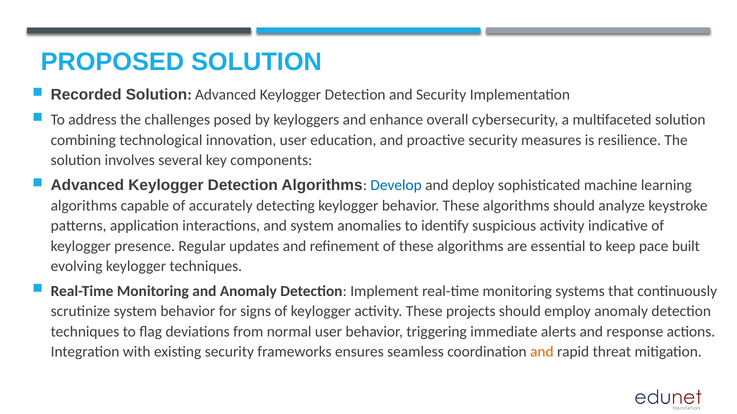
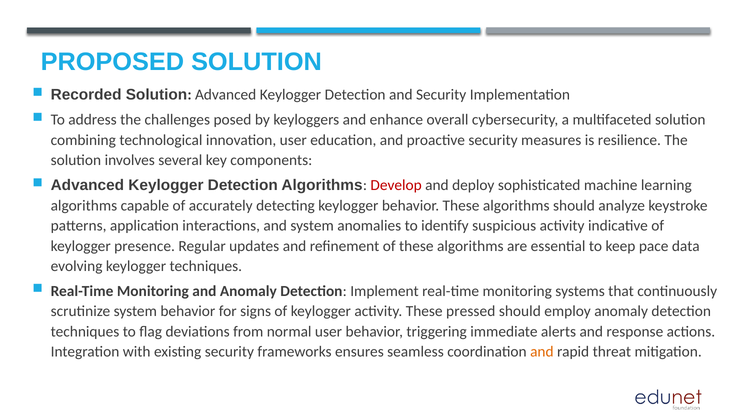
Develop colour: blue -> red (396, 185)
built: built -> data (686, 246)
projects: projects -> pressed (471, 312)
